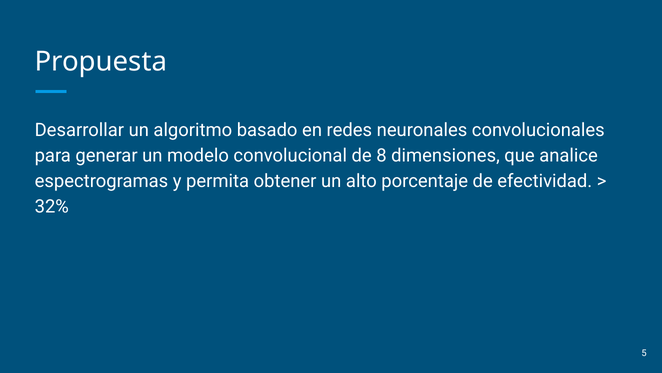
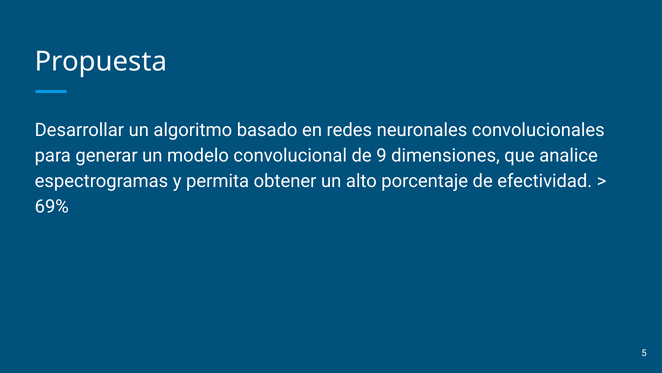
8: 8 -> 9 (381, 156)
32%: 32% -> 69% (52, 206)
